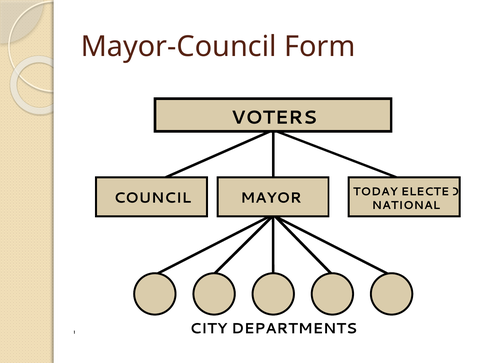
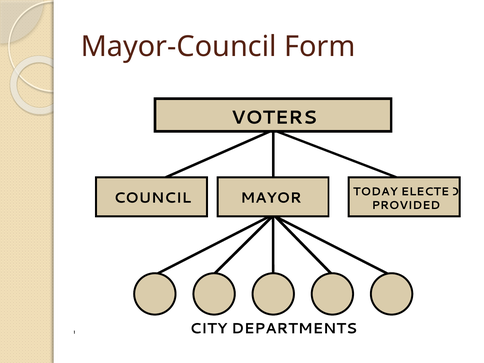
NATIONAL: NATIONAL -> PROVIDED (406, 205)
